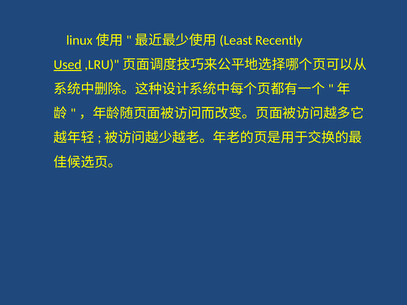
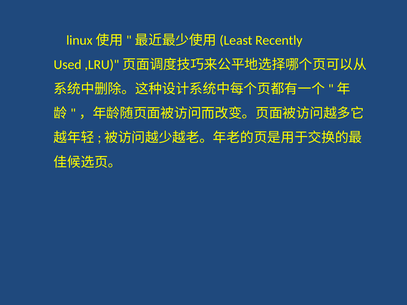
Used underline: present -> none (68, 65)
